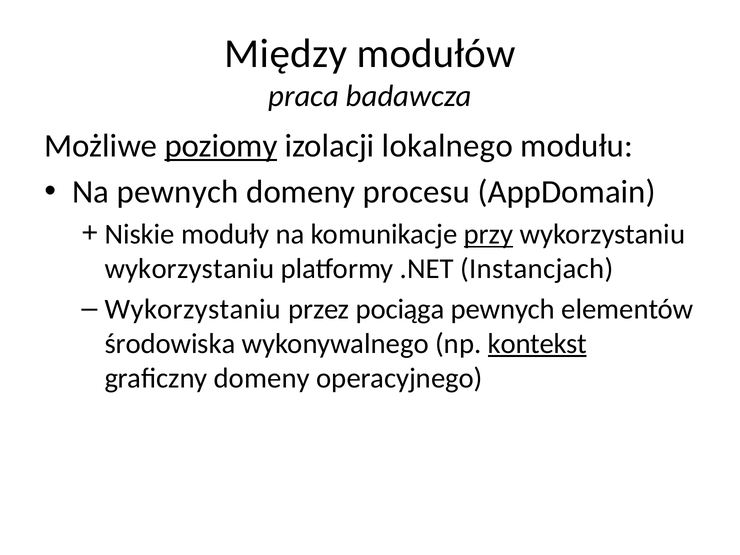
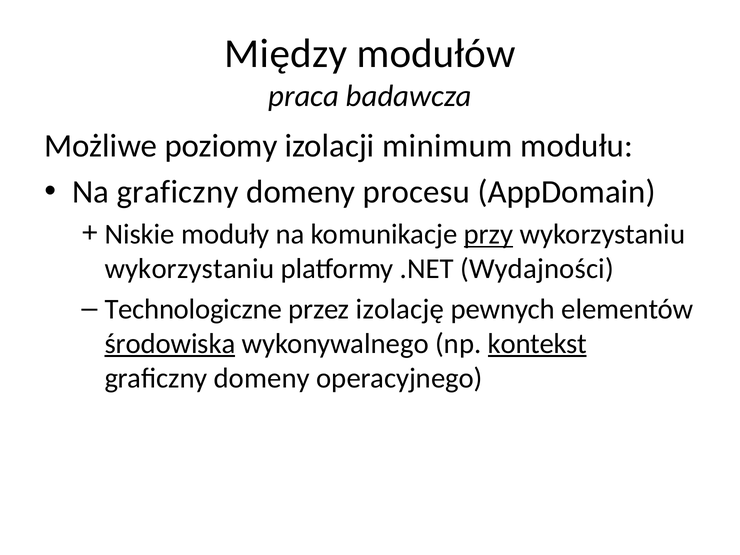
poziomy underline: present -> none (221, 146)
lokalnego: lokalnego -> minimum (447, 146)
Na pewnych: pewnych -> graficzny (178, 192)
Instancjach: Instancjach -> Wydajności (537, 269)
Wykorzystaniu: Wykorzystaniu -> Technologiczne (193, 309)
pociąga: pociąga -> izolację (400, 309)
środowiska underline: none -> present (170, 344)
